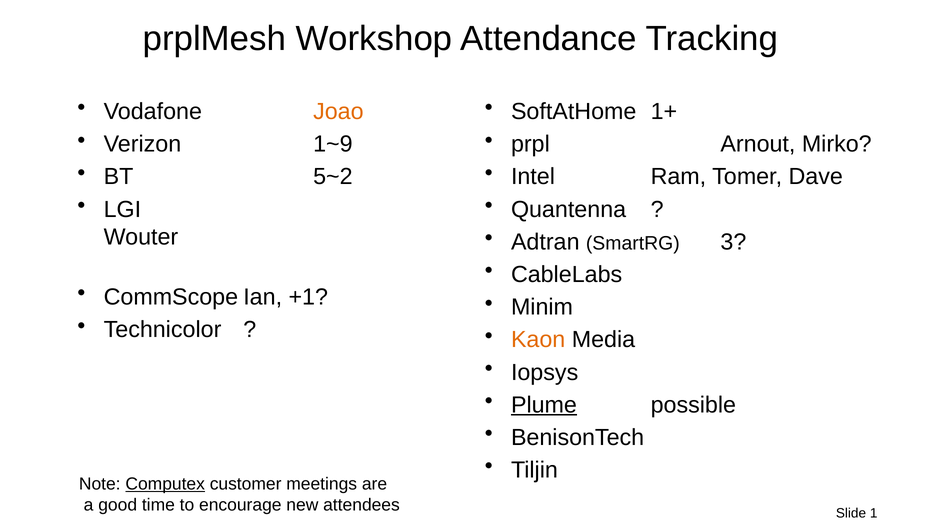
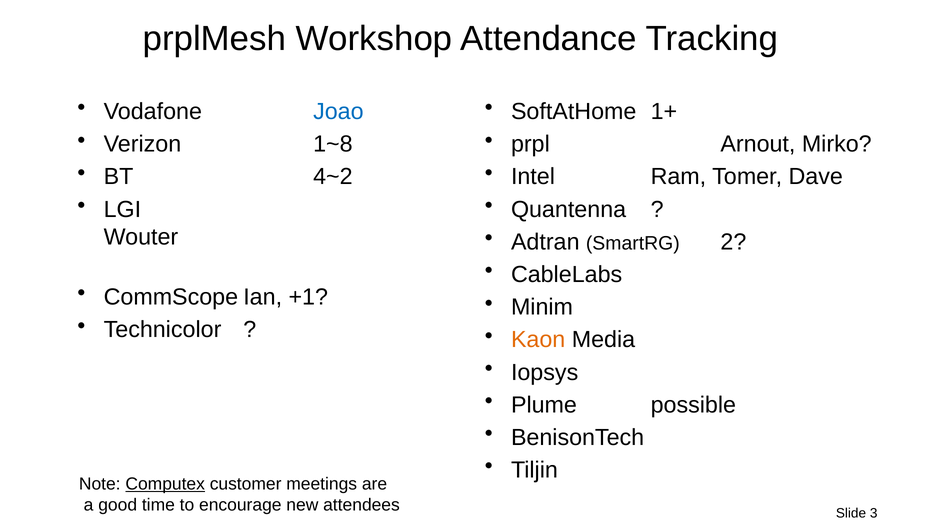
Joao colour: orange -> blue (338, 111)
1~9: 1~9 -> 1~8 (333, 144)
5~2: 5~2 -> 4~2 (333, 177)
3: 3 -> 2 (733, 242)
Plume underline: present -> none (544, 405)
1: 1 -> 3 (874, 513)
